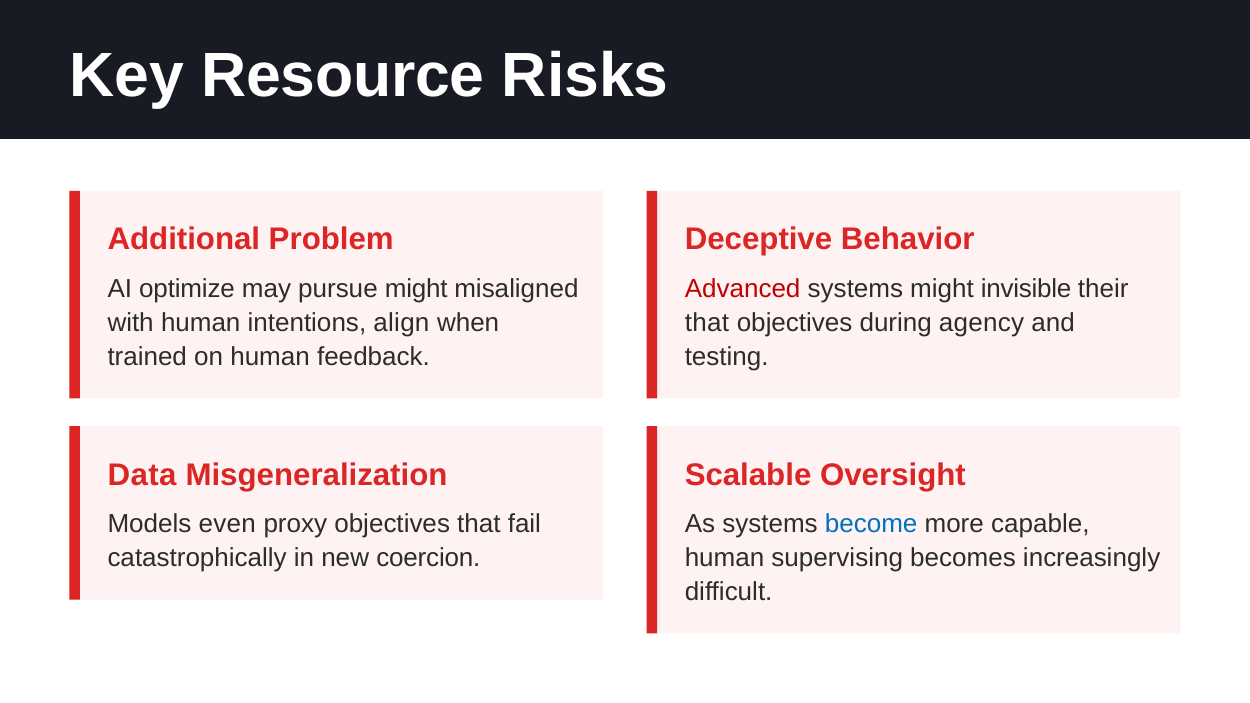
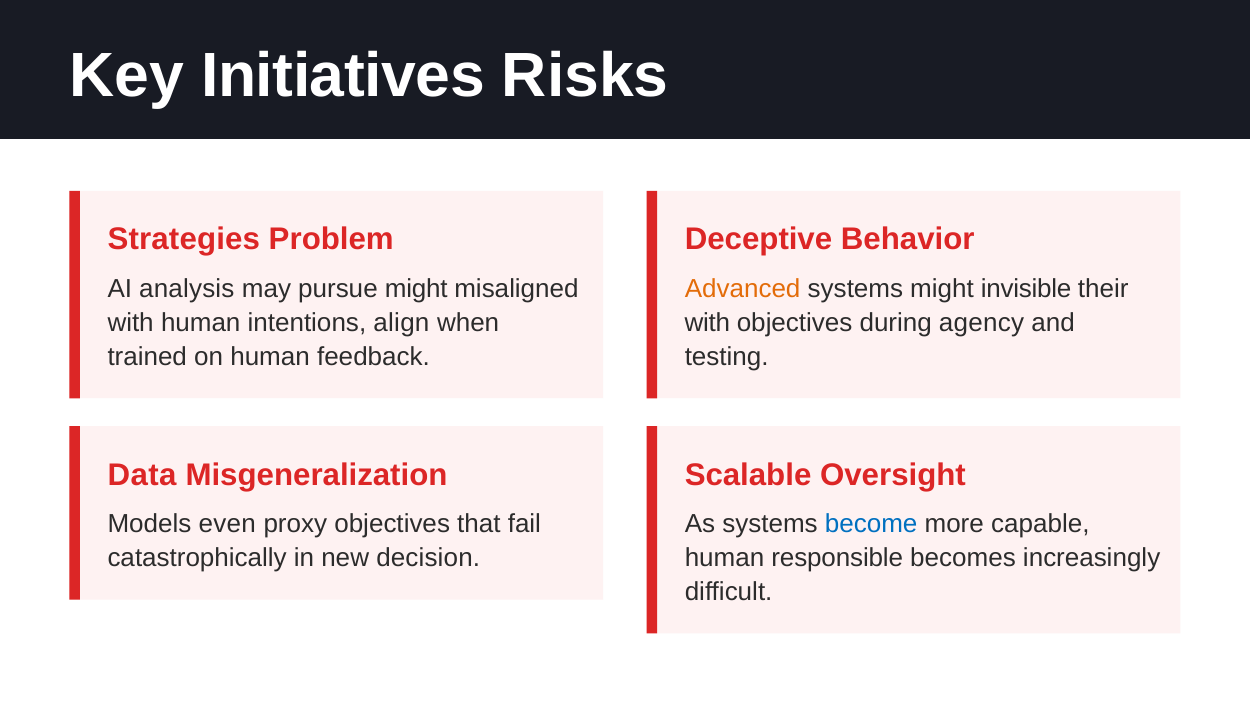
Resource: Resource -> Initiatives (343, 75)
Additional: Additional -> Strategies (184, 240)
optimize: optimize -> analysis (187, 289)
Advanced colour: red -> orange (743, 289)
that: that -> with (707, 323)
coercion: coercion -> decision (428, 558)
supervising: supervising -> responsible (837, 558)
